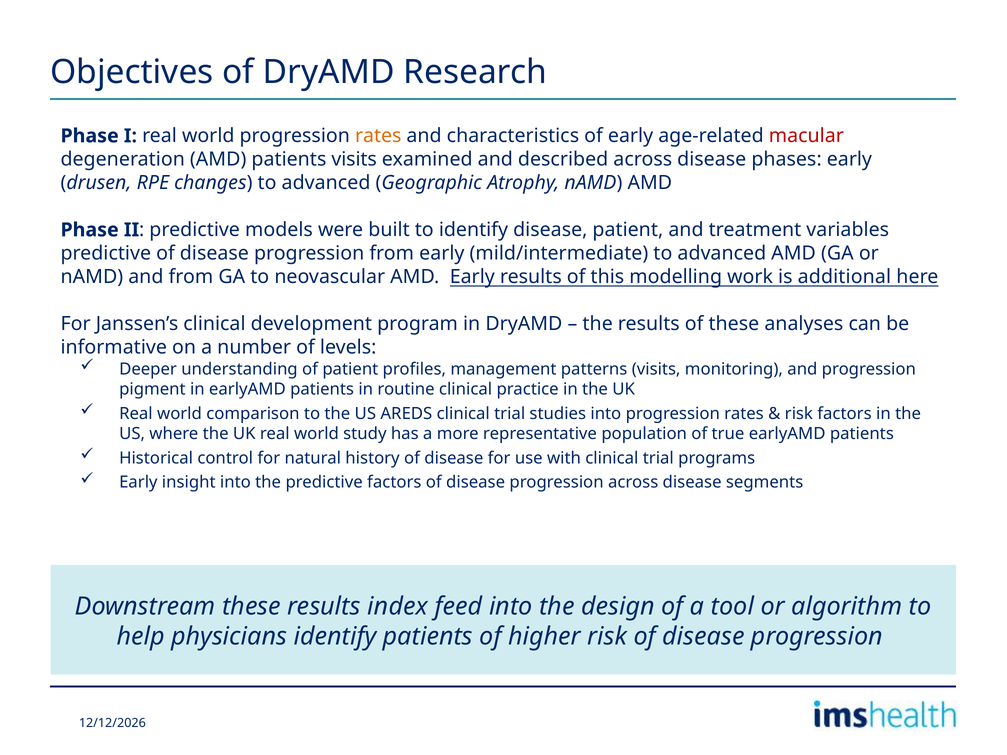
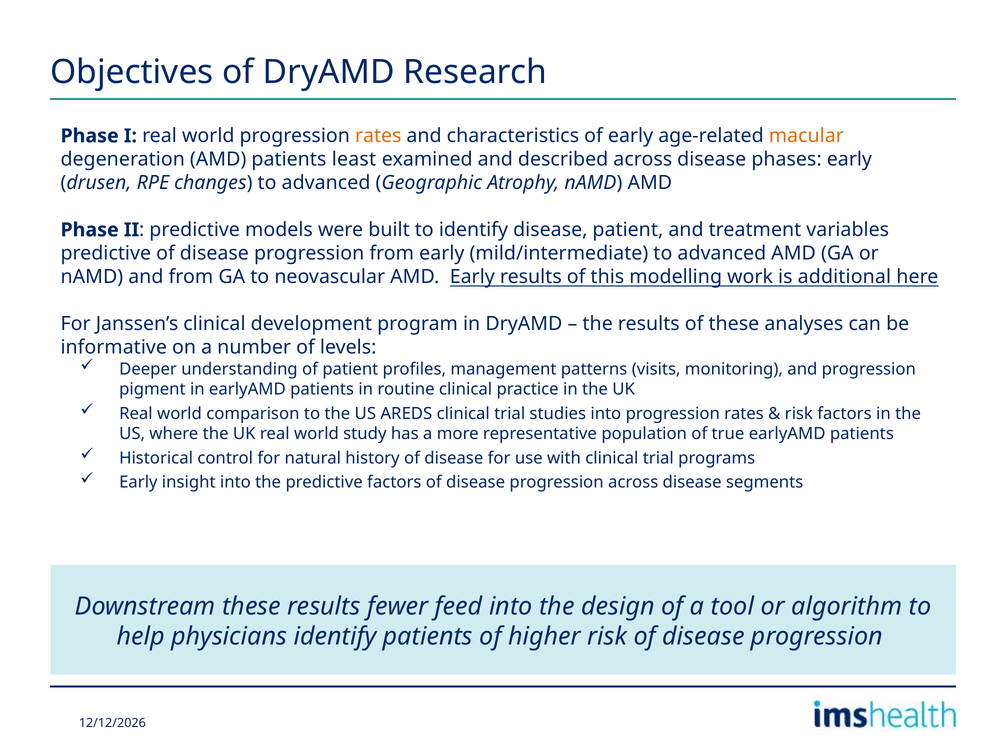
macular colour: red -> orange (806, 136)
patients visits: visits -> least (354, 159)
index: index -> fewer (398, 607)
